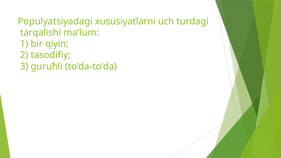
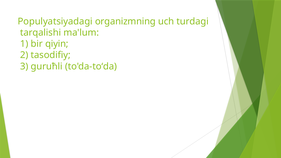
xususiyatlarni: xususiyatlarni -> organizmning (125, 21)
